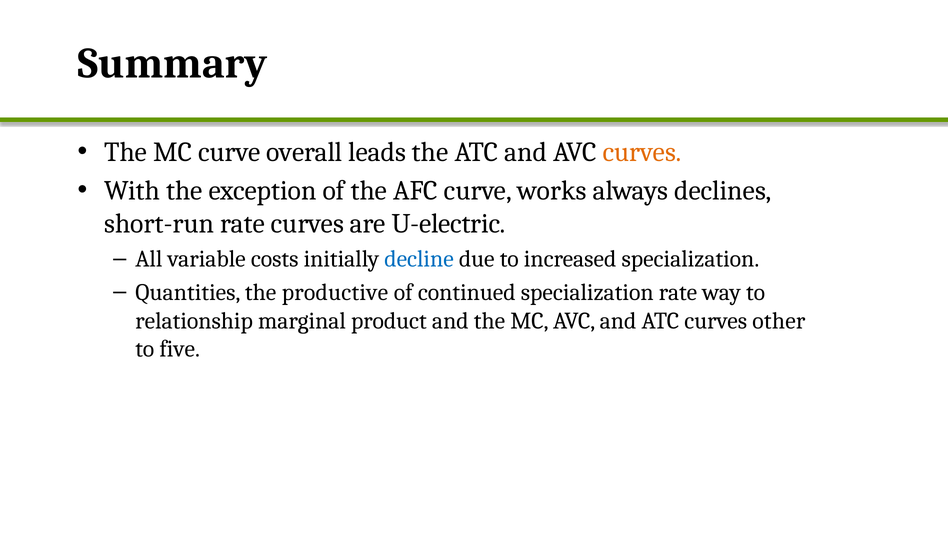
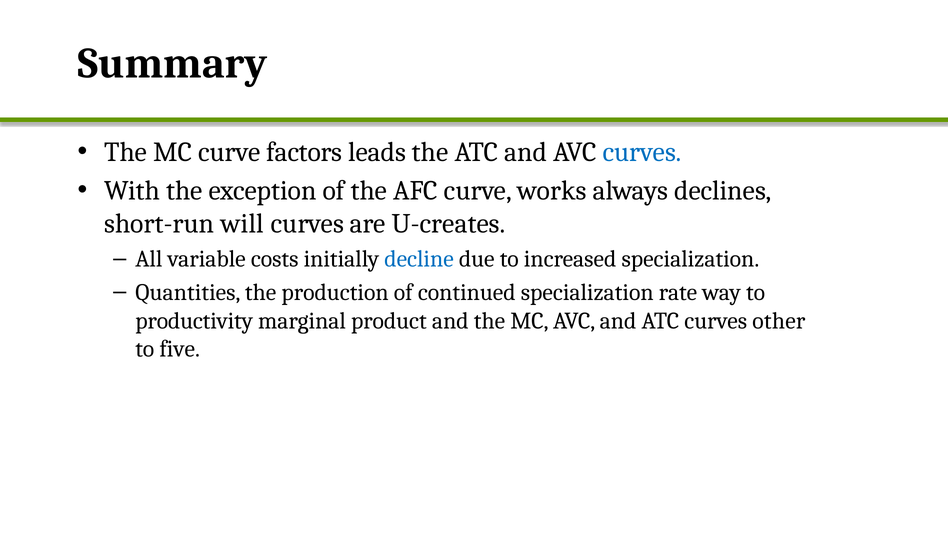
overall: overall -> factors (304, 152)
curves colour: orange -> blue (642, 152)
short-run rate: rate -> will (242, 224)
U-electric: U-electric -> U-creates (449, 224)
productive: productive -> production (335, 292)
relationship: relationship -> productivity (194, 321)
